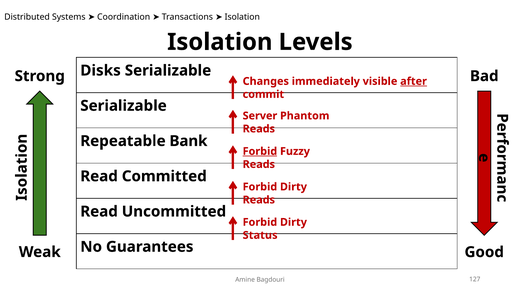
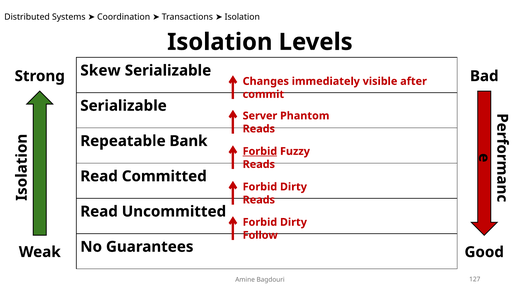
Disks: Disks -> Skew (100, 70)
after underline: present -> none (414, 81)
Status: Status -> Follow (260, 235)
